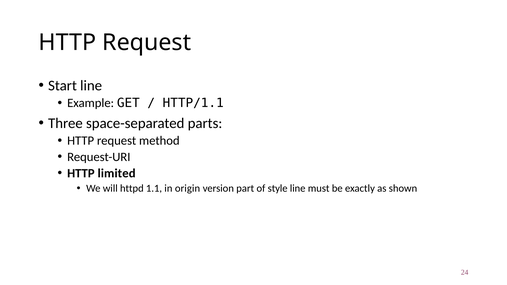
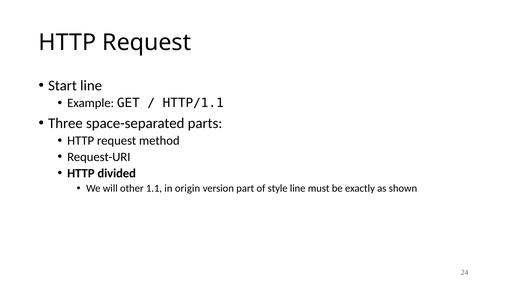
limited: limited -> divided (117, 173)
httpd: httpd -> other (132, 189)
